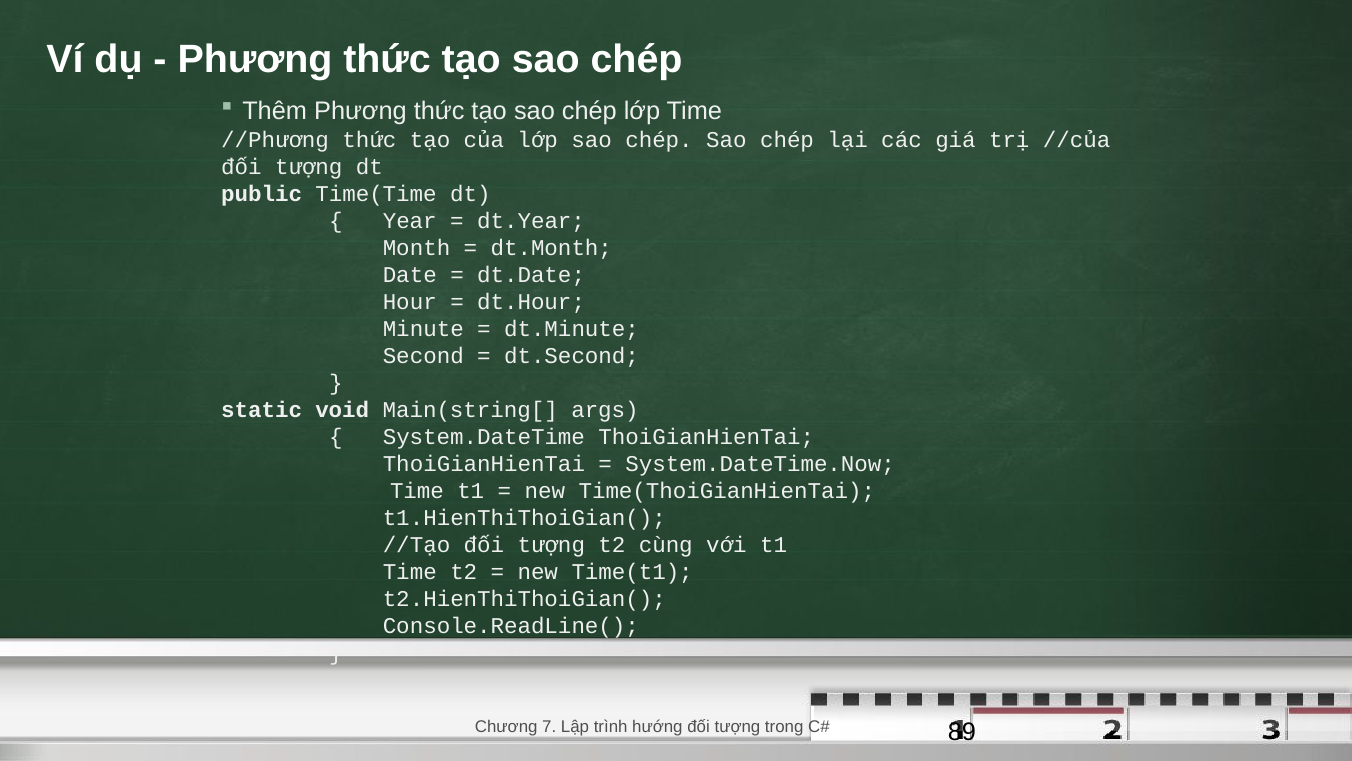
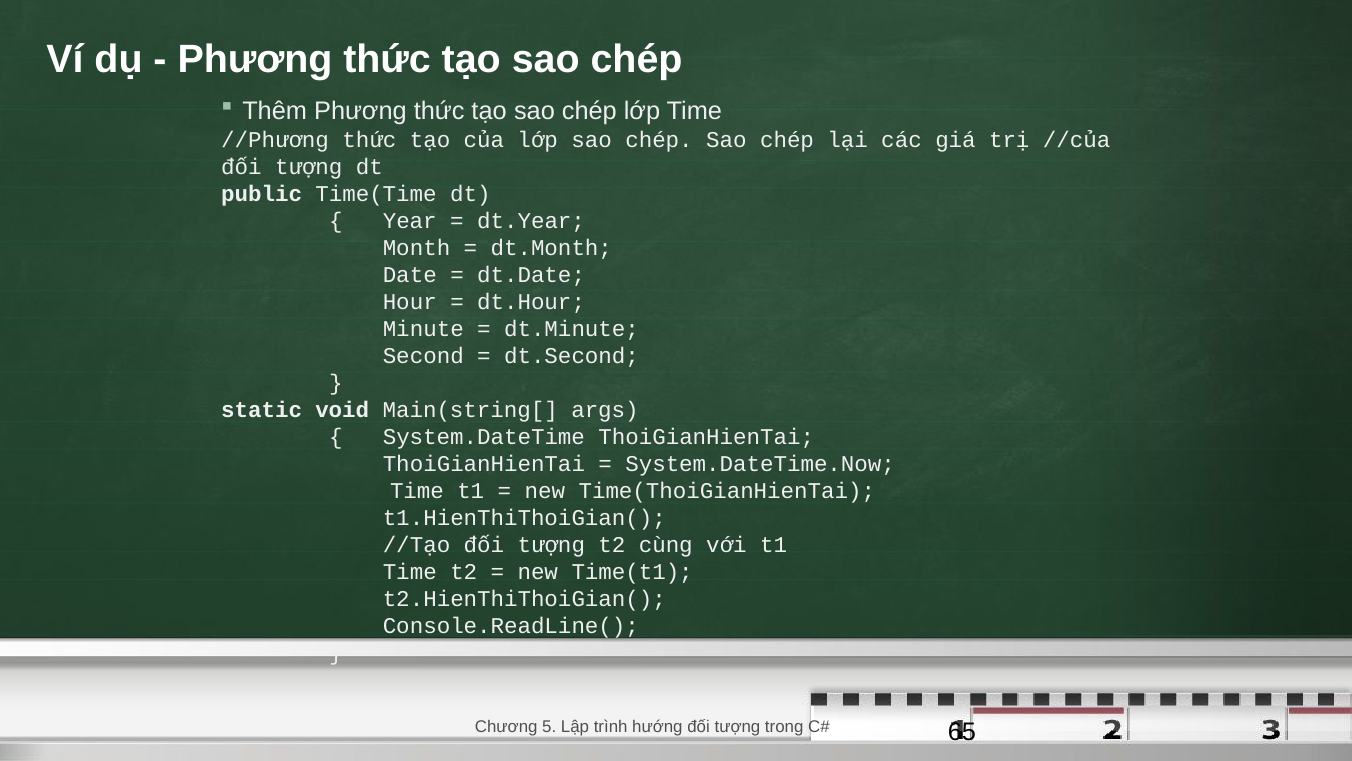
7: 7 -> 5 (549, 726)
89: 89 -> 65 (962, 732)
